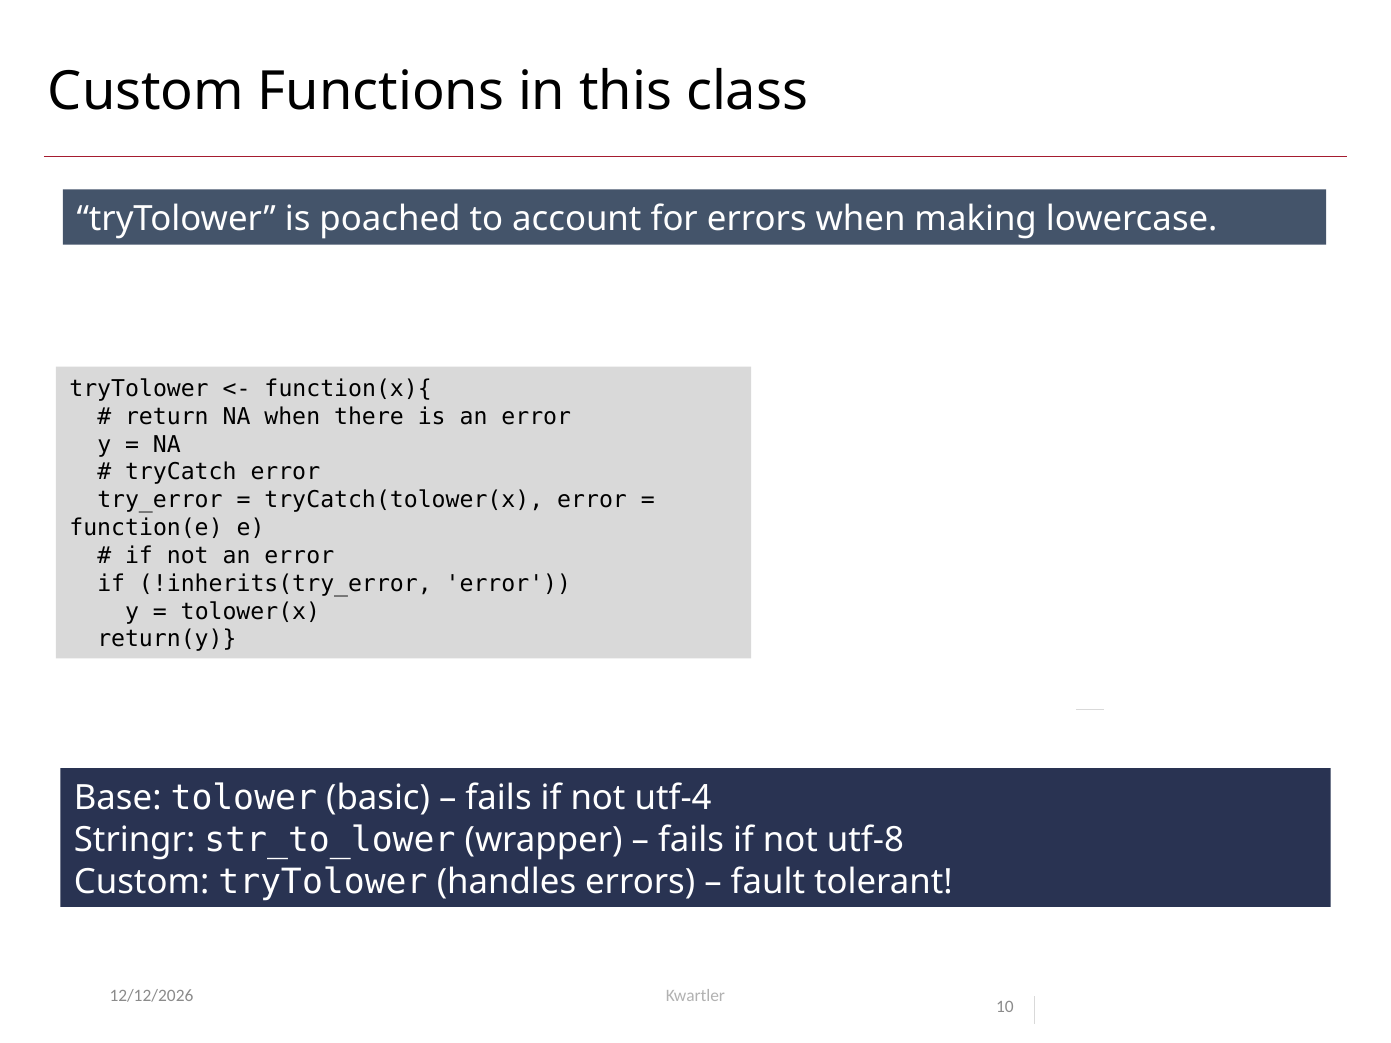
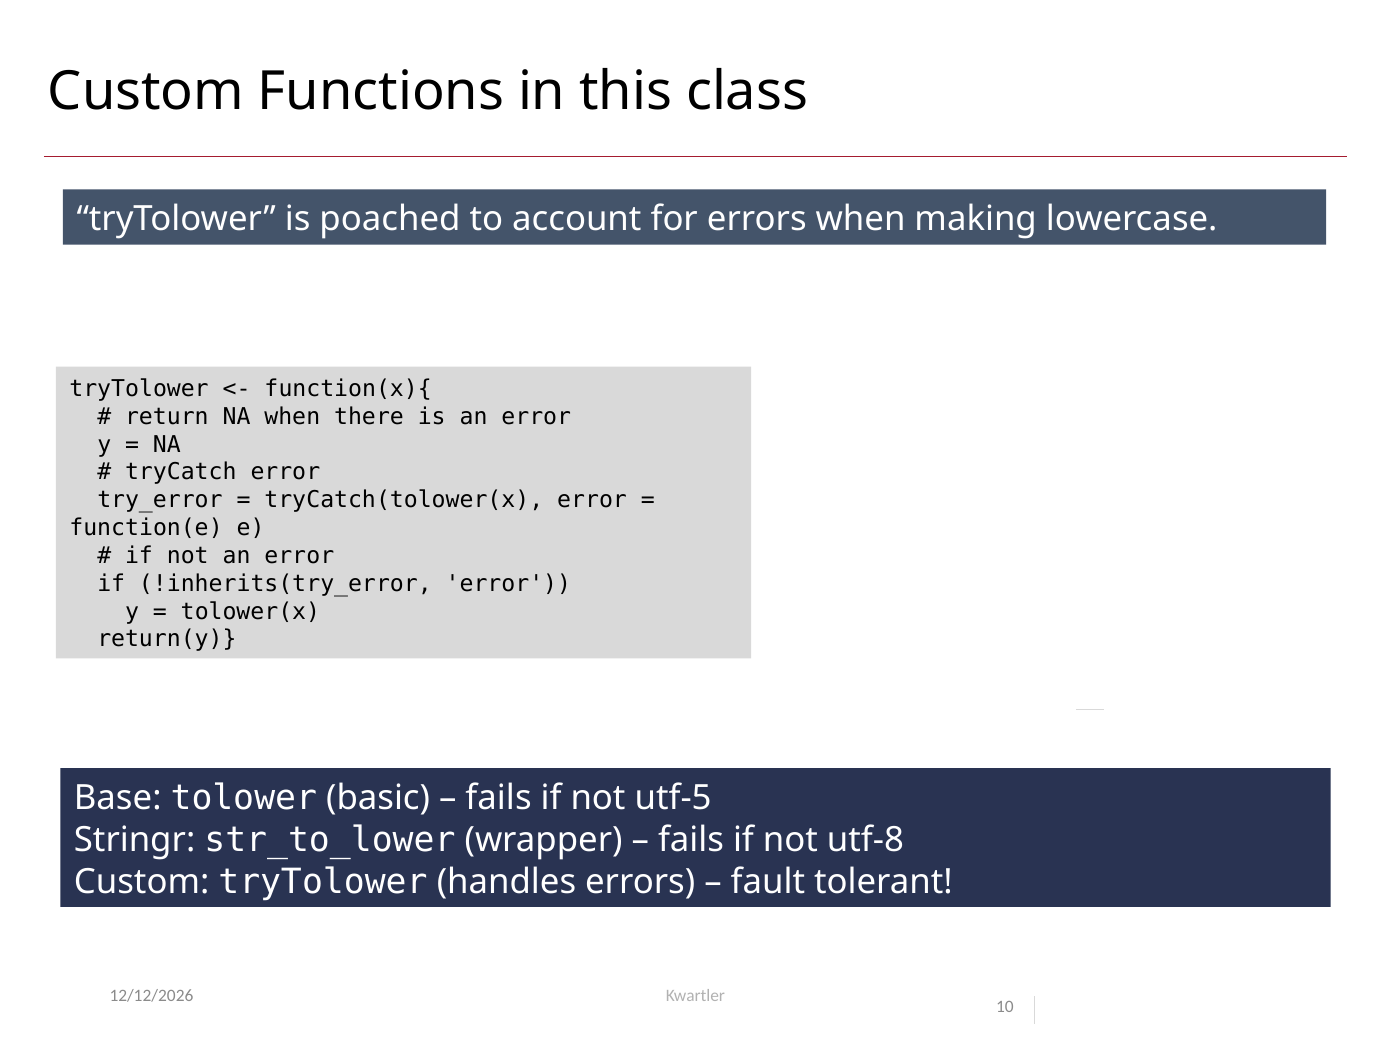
utf-4: utf-4 -> utf-5 (673, 798)
